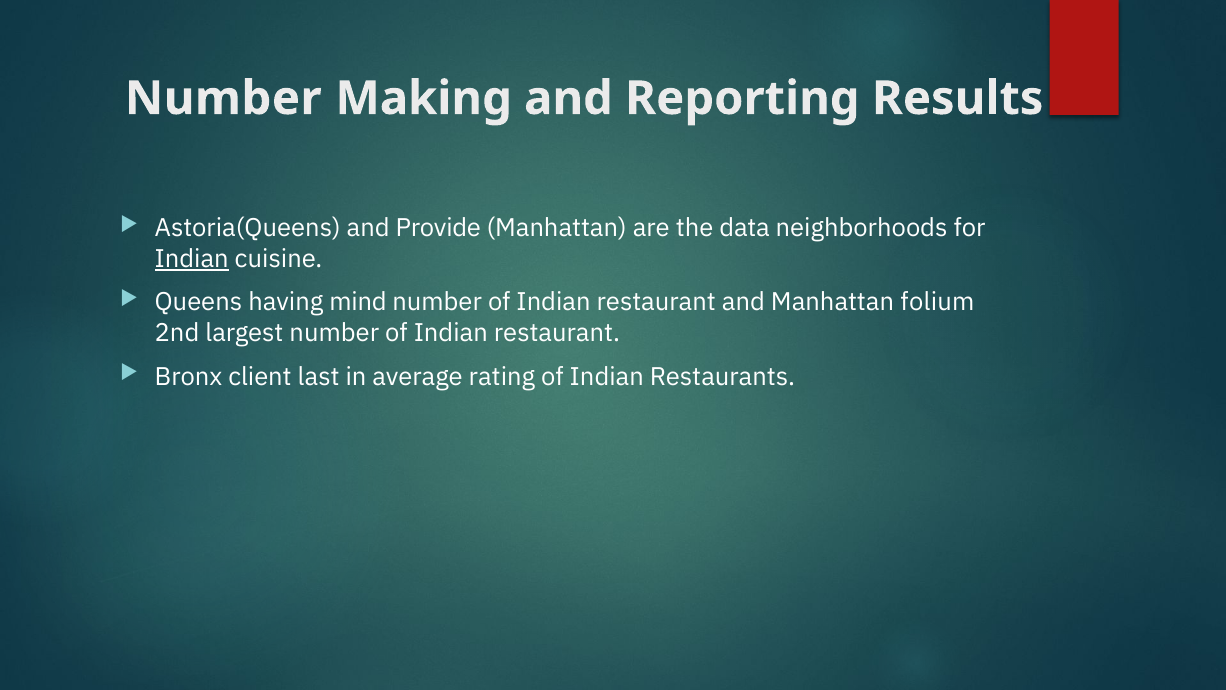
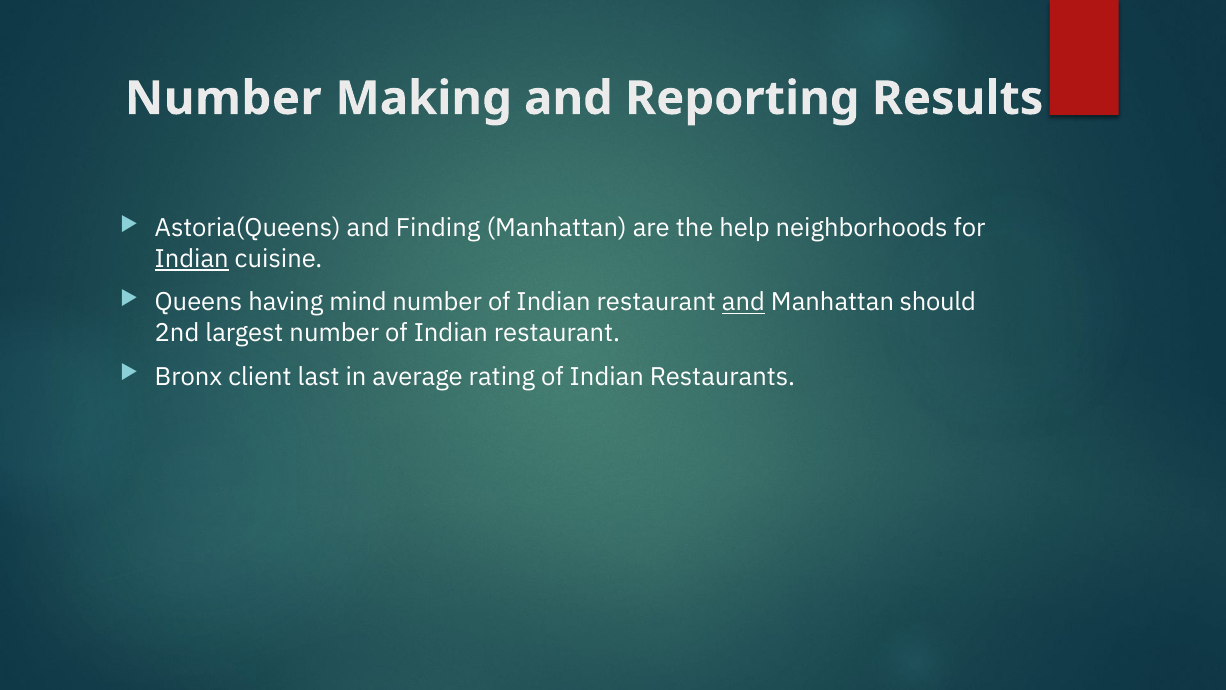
Provide: Provide -> Finding (438, 228)
data: data -> help (745, 228)
and underline: none -> present (743, 302)
folium: folium -> should (938, 302)
